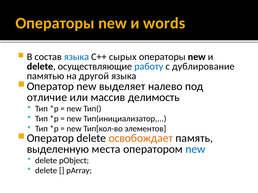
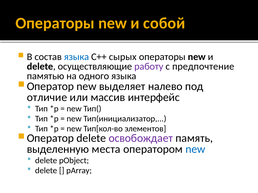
words: words -> собой (164, 23)
работу colour: blue -> purple (149, 67)
дублирование: дублирование -> предпочтение (203, 67)
другой: другой -> одного (94, 76)
делимость: делимость -> интерфейс (154, 98)
освобождает colour: orange -> purple (141, 138)
